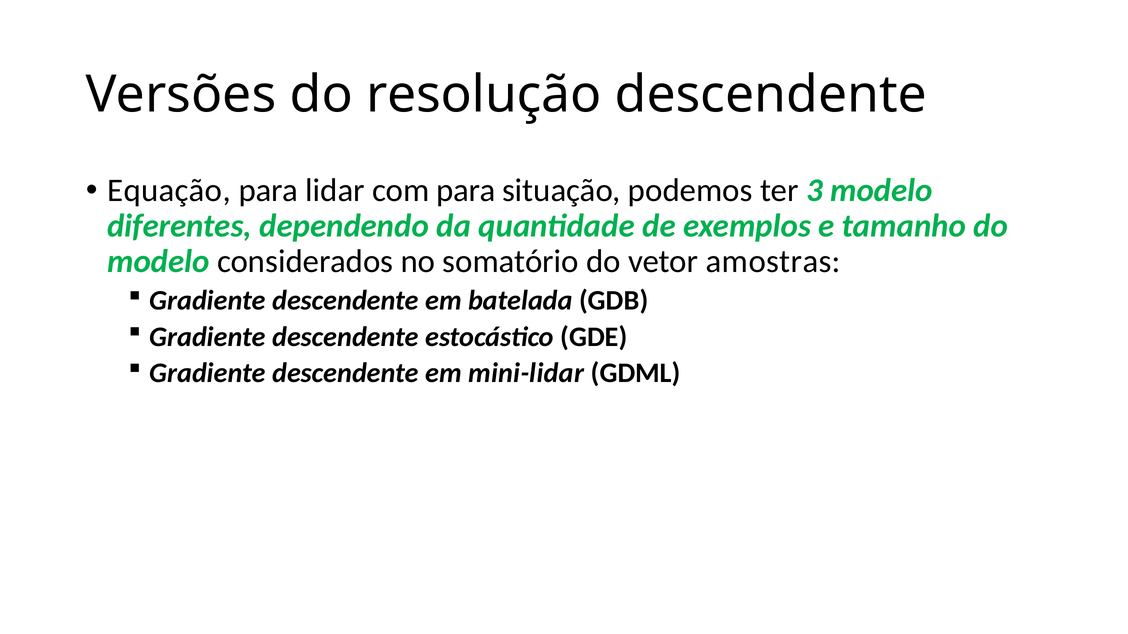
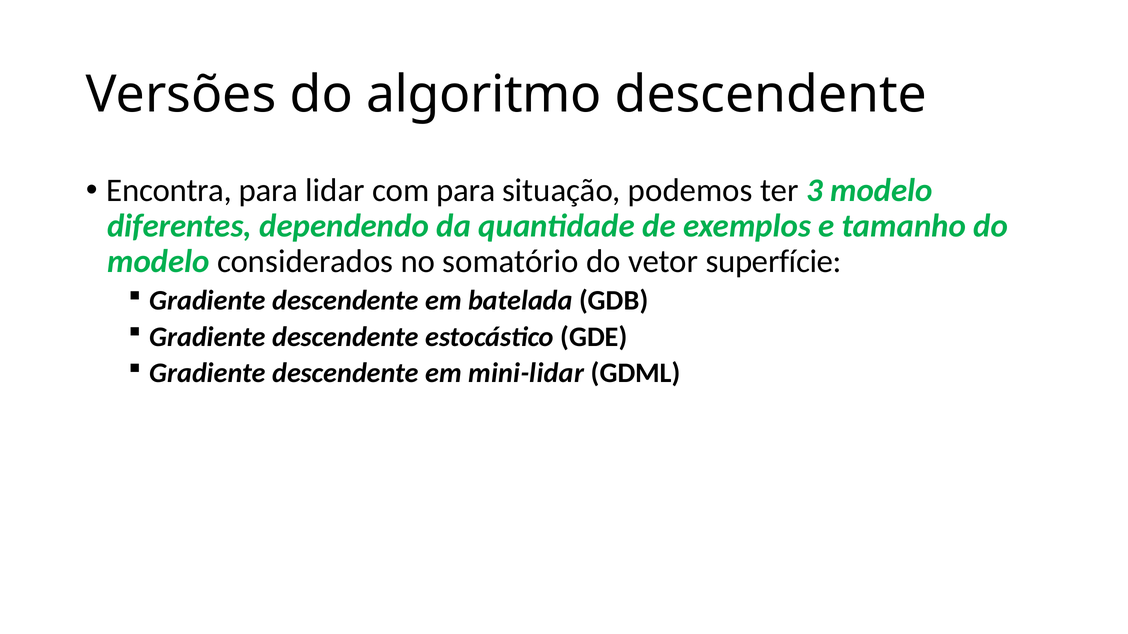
resolução: resolução -> algoritmo (484, 95)
Equação: Equação -> Encontra (169, 191)
amostras: amostras -> superfície (774, 262)
